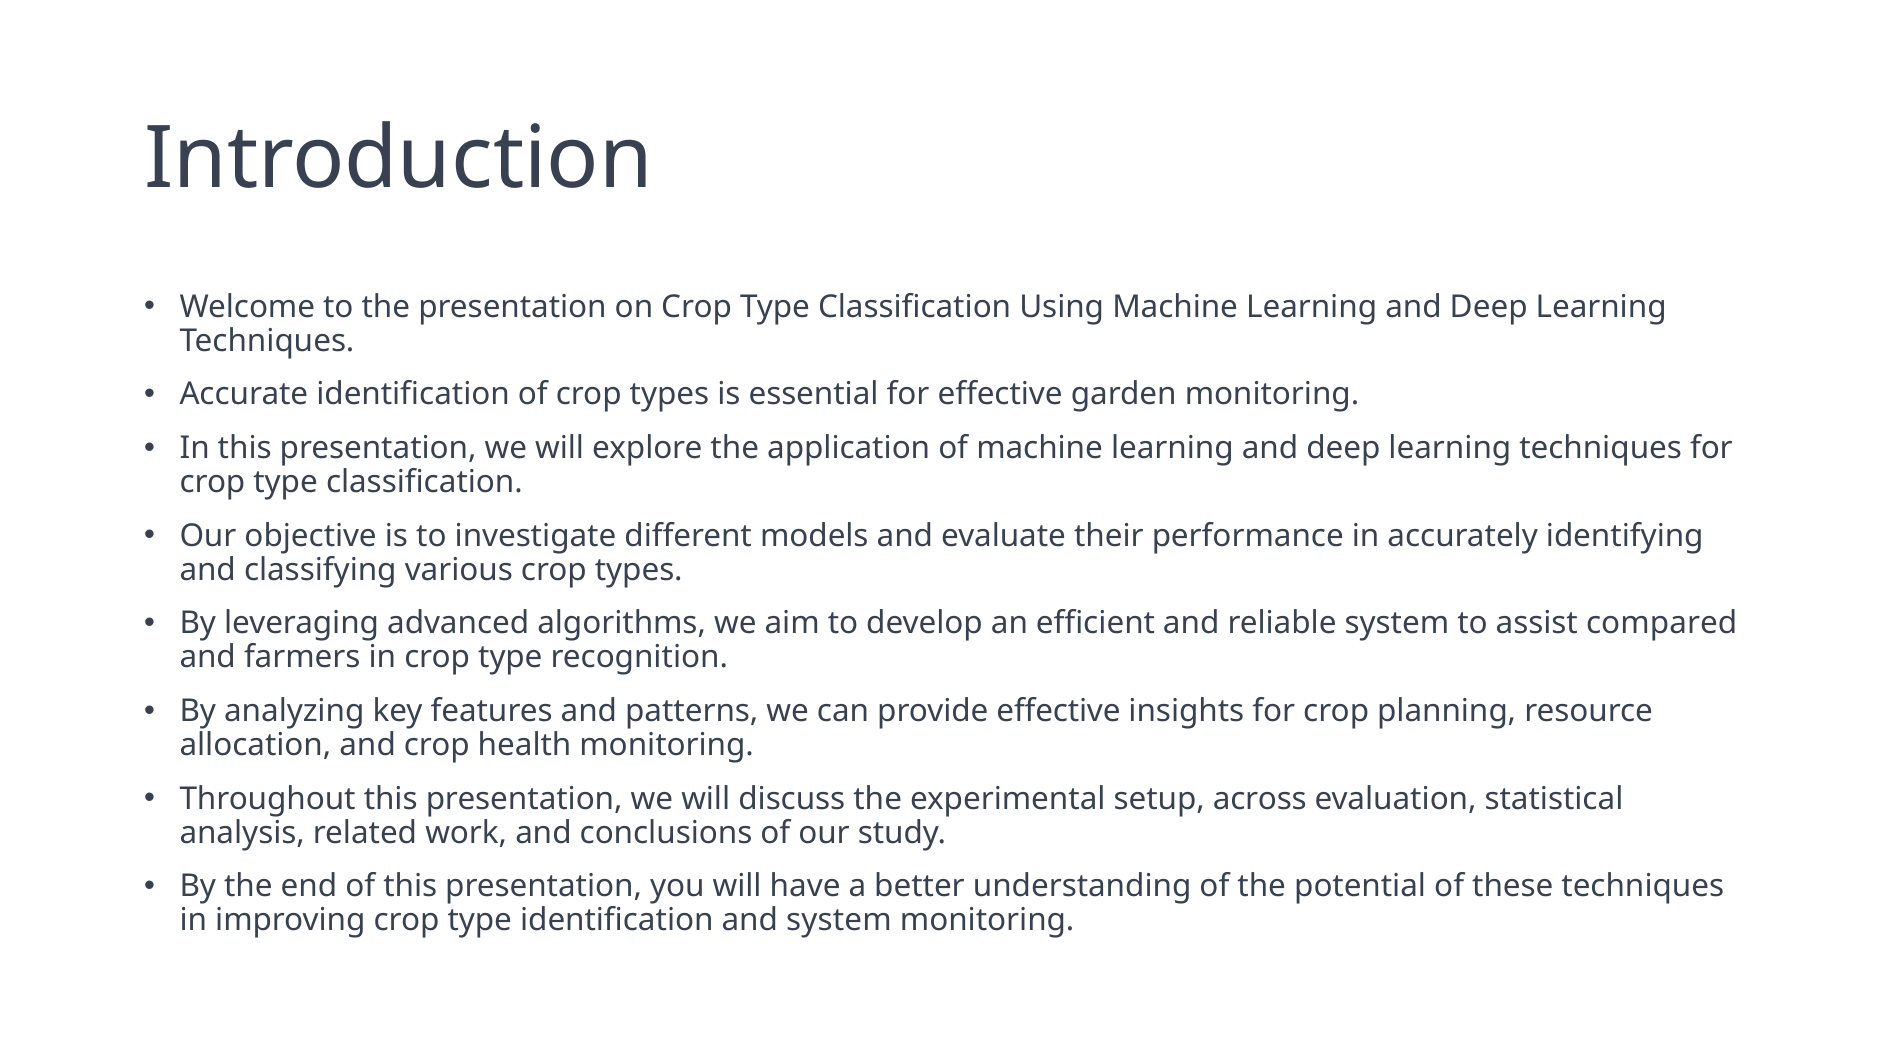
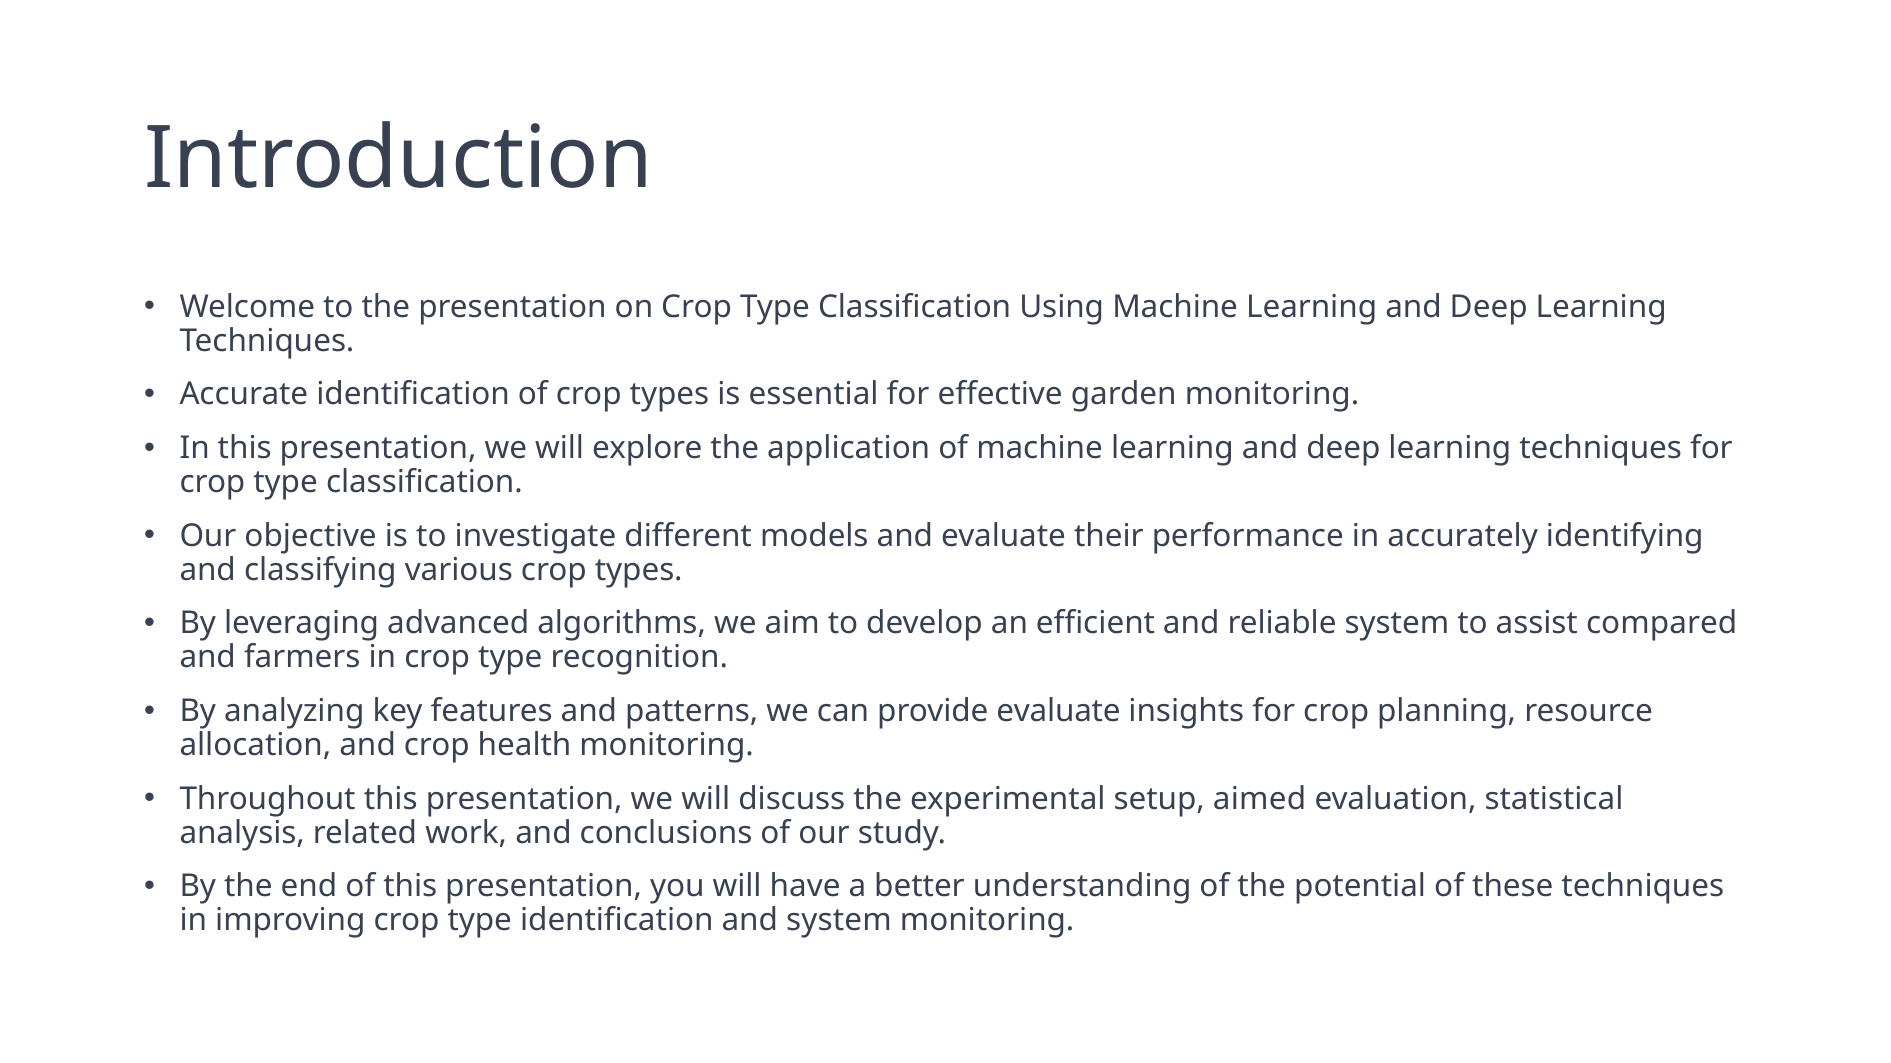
provide effective: effective -> evaluate (1059, 712)
across: across -> aimed (1260, 799)
